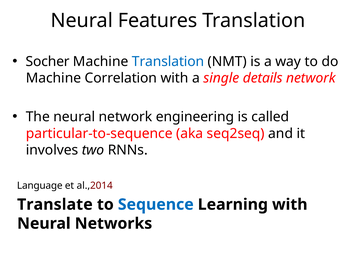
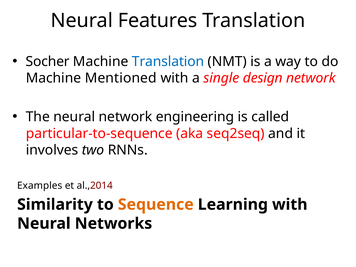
Correlation: Correlation -> Mentioned (121, 78)
details: details -> design (263, 78)
Language: Language -> Examples (40, 185)
Translate: Translate -> Similarity (55, 205)
Sequence colour: blue -> orange (156, 205)
